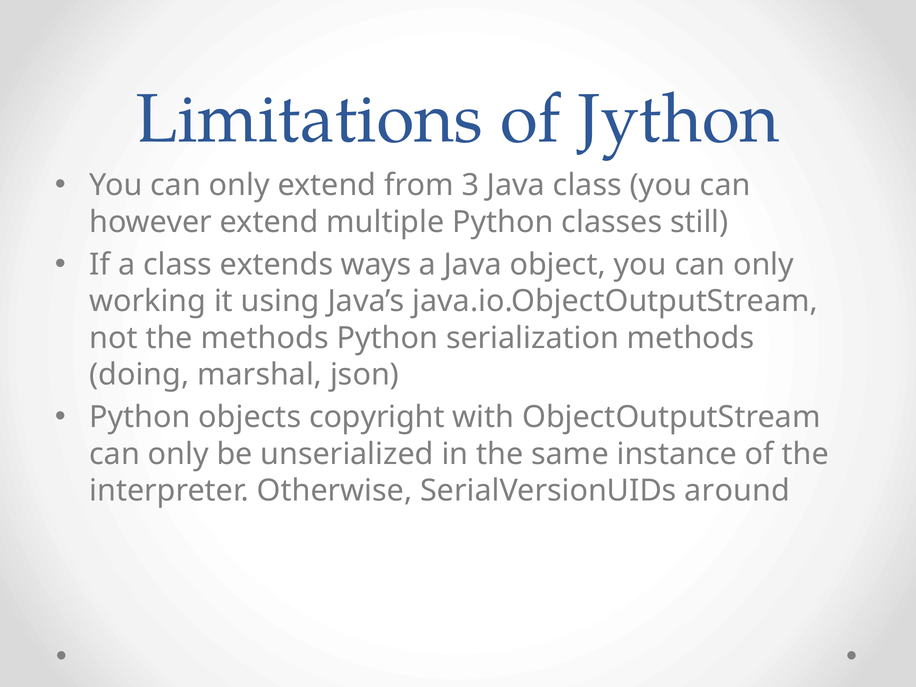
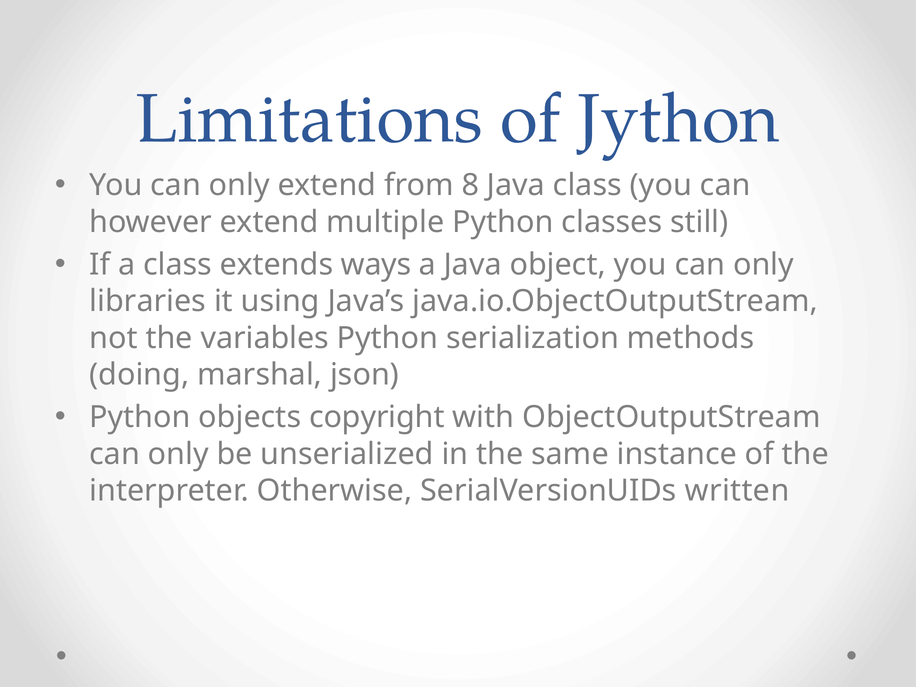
3: 3 -> 8 (470, 185)
working: working -> libraries (148, 301)
the methods: methods -> variables (265, 338)
around: around -> written (737, 491)
